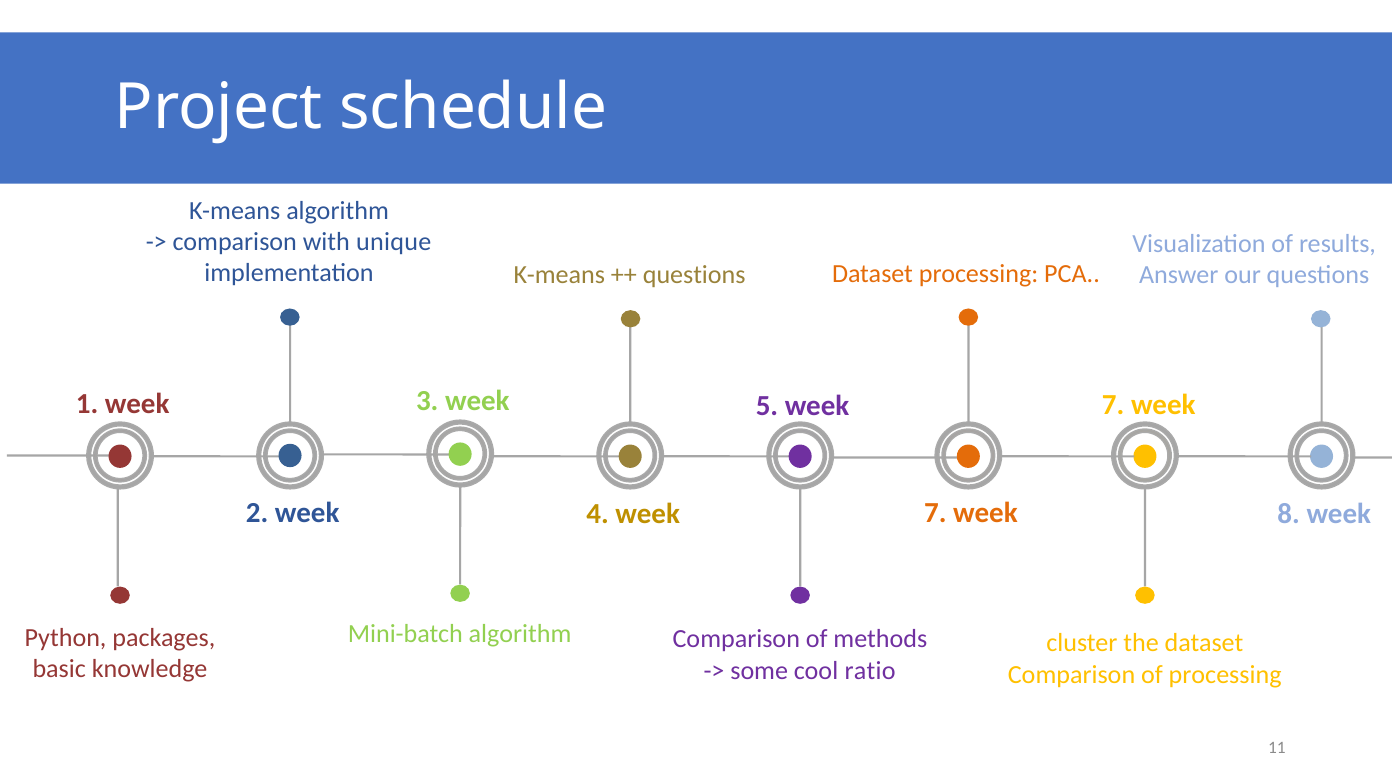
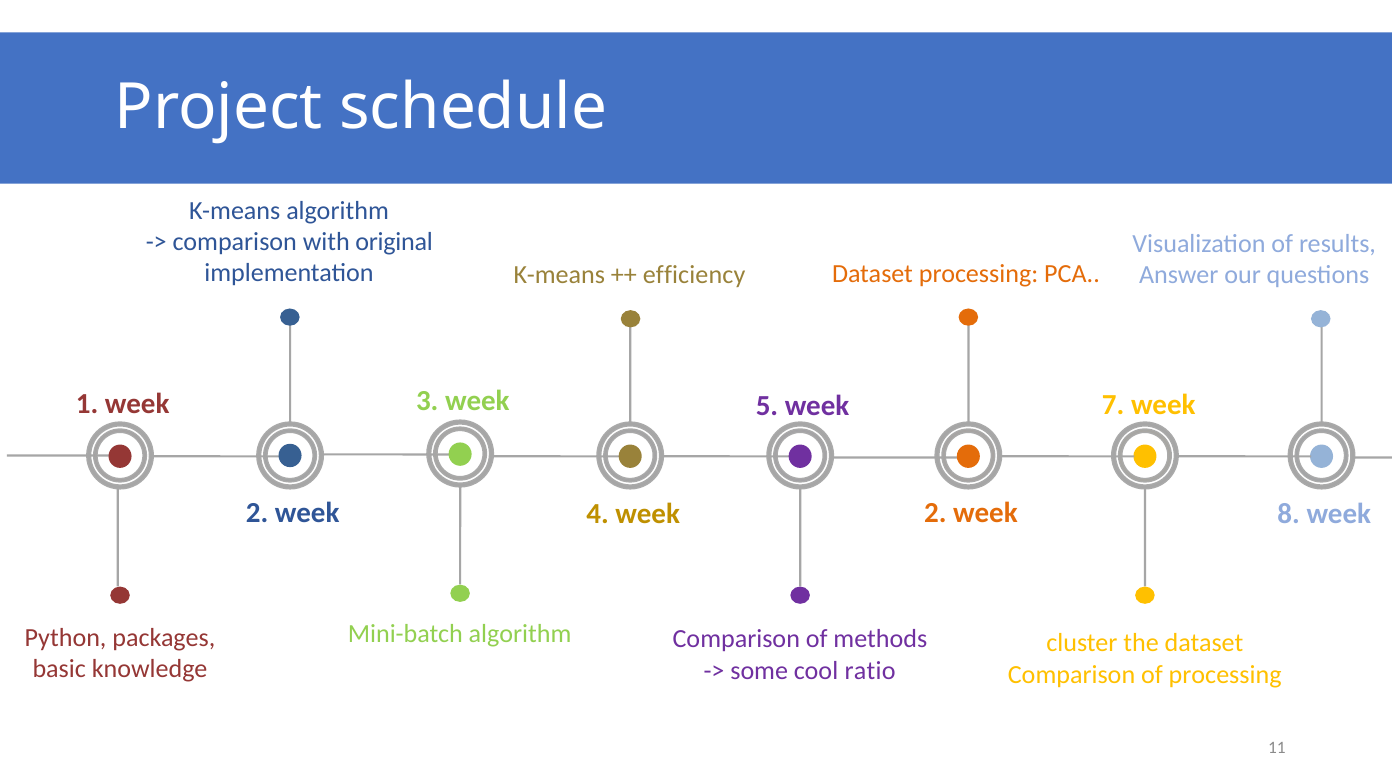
unique: unique -> original (394, 242)
questions: questions -> efficiency (694, 275)
4 week 7: 7 -> 2 (935, 513)
